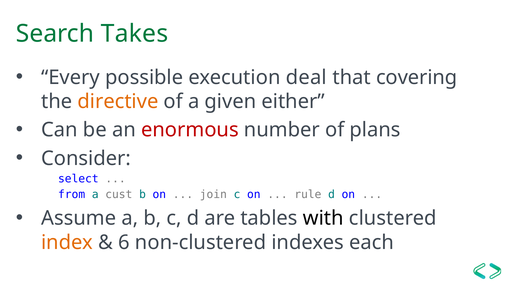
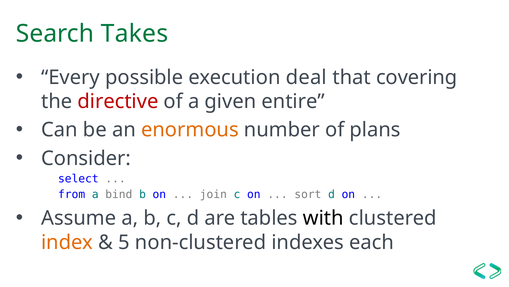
directive colour: orange -> red (118, 101)
either: either -> entire (293, 101)
enormous colour: red -> orange (190, 130)
cust: cust -> bind (119, 194)
rule: rule -> sort (308, 194)
6: 6 -> 5 (124, 242)
